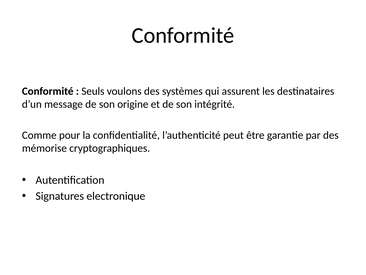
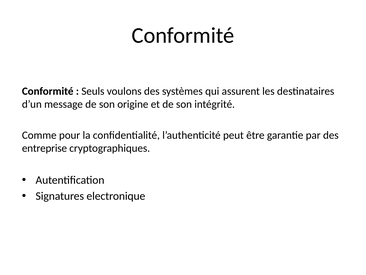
mémorise: mémorise -> entreprise (44, 148)
